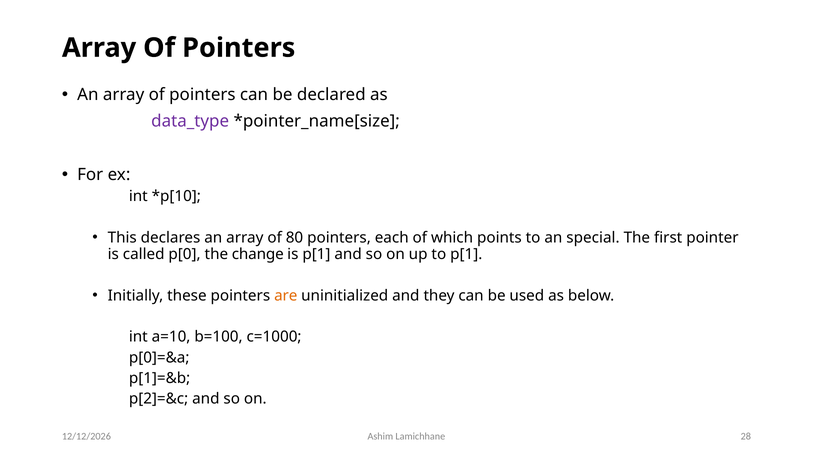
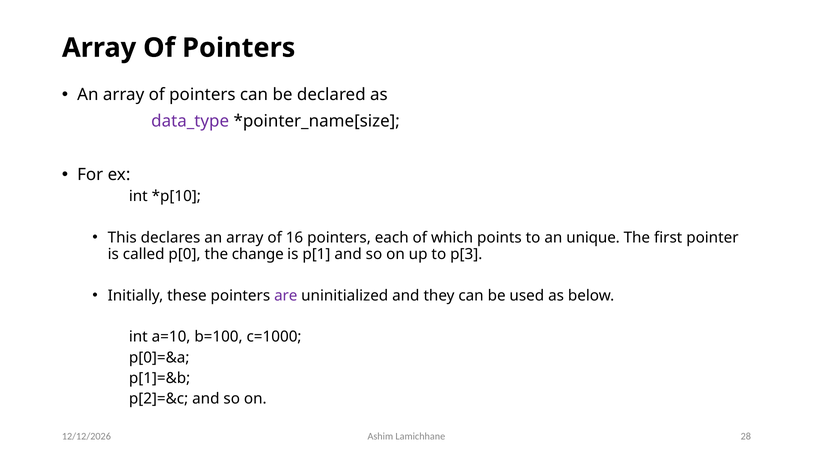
80: 80 -> 16 (294, 238)
special: special -> unique (593, 238)
to p[1: p[1 -> p[3 (466, 254)
are colour: orange -> purple (286, 296)
